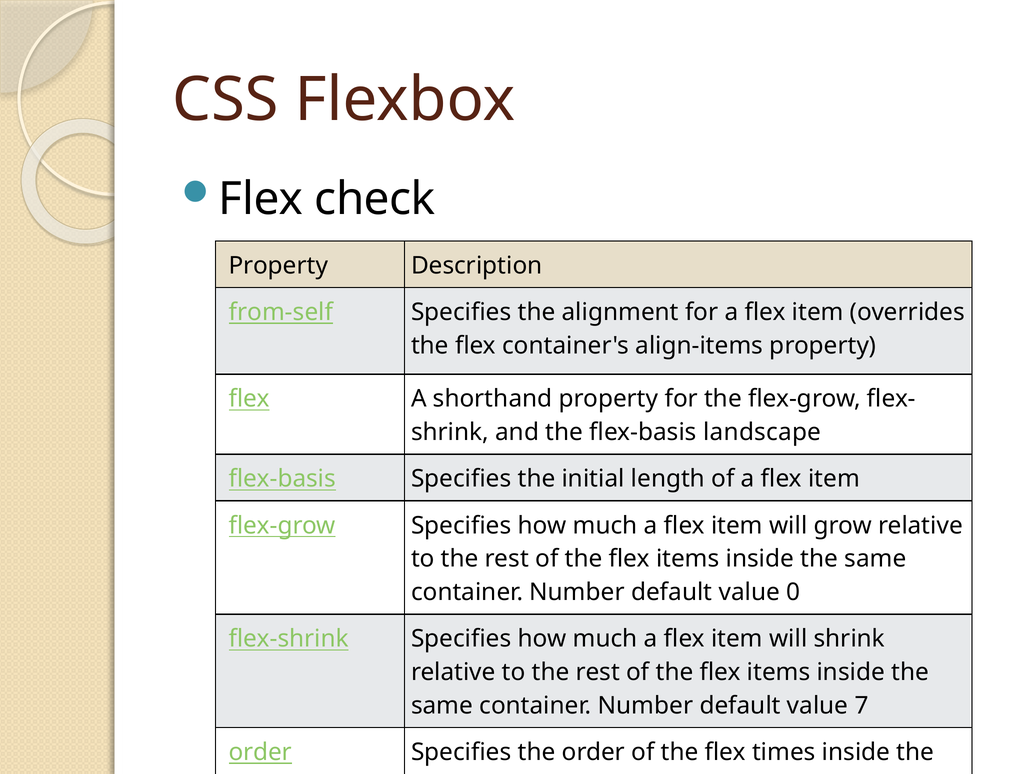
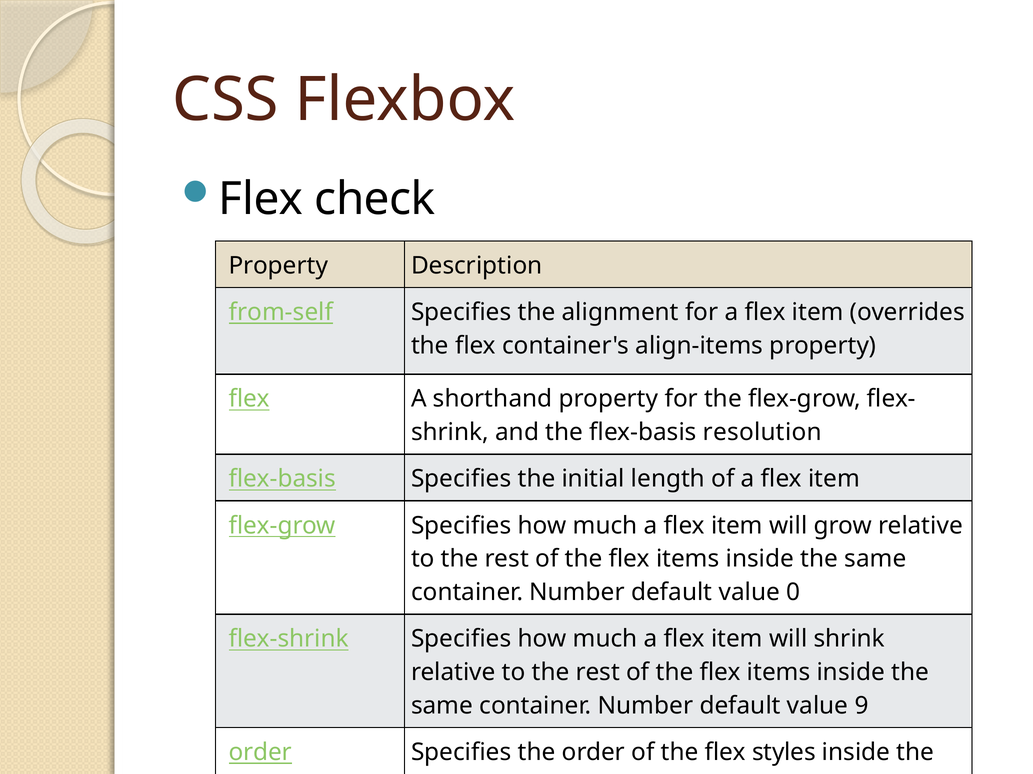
landscape: landscape -> resolution (762, 433)
7: 7 -> 9 (862, 706)
times: times -> styles (784, 753)
